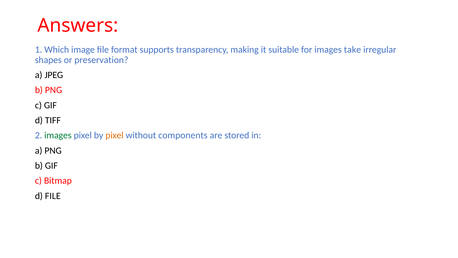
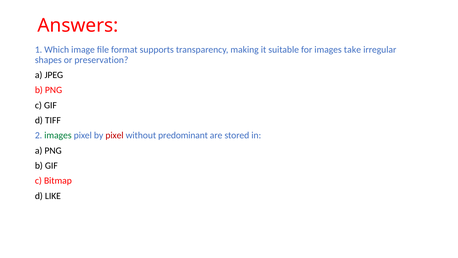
pixel colour: orange -> red (115, 135)
components: components -> predominant (183, 135)
d FILE: FILE -> LIKE (53, 196)
